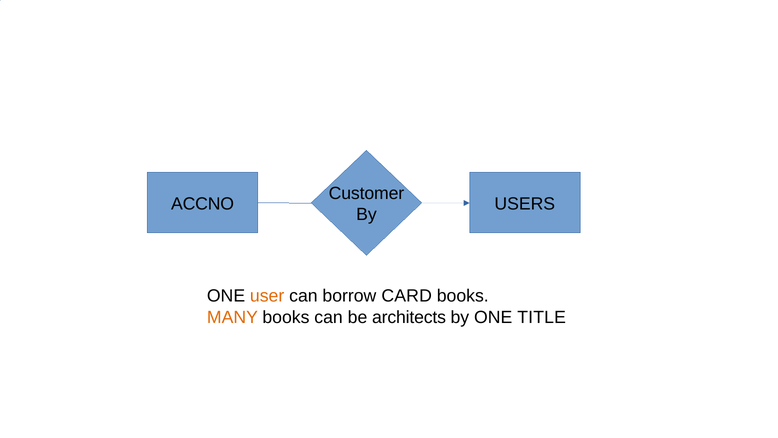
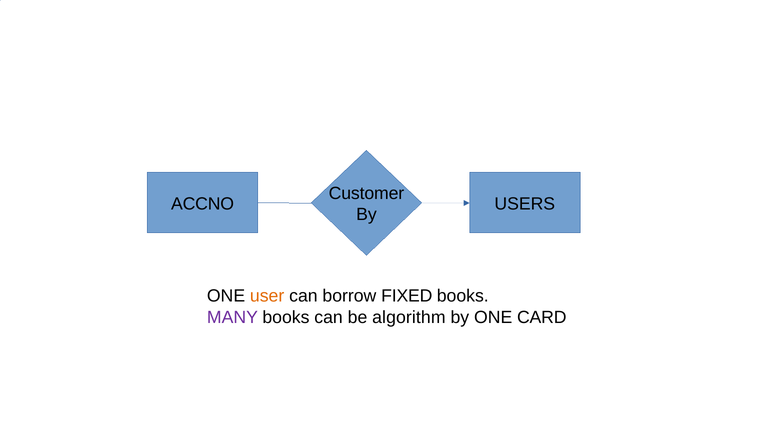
CARD: CARD -> FIXED (407, 296)
MANY colour: orange -> purple (232, 317)
architects: architects -> algorithm (409, 317)
TITLE: TITLE -> CARD (542, 317)
